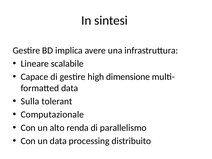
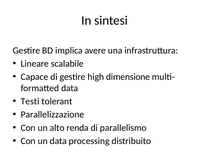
Sulla: Sulla -> Testi (30, 101)
Computazionale: Computazionale -> Parallelizzazione (52, 115)
